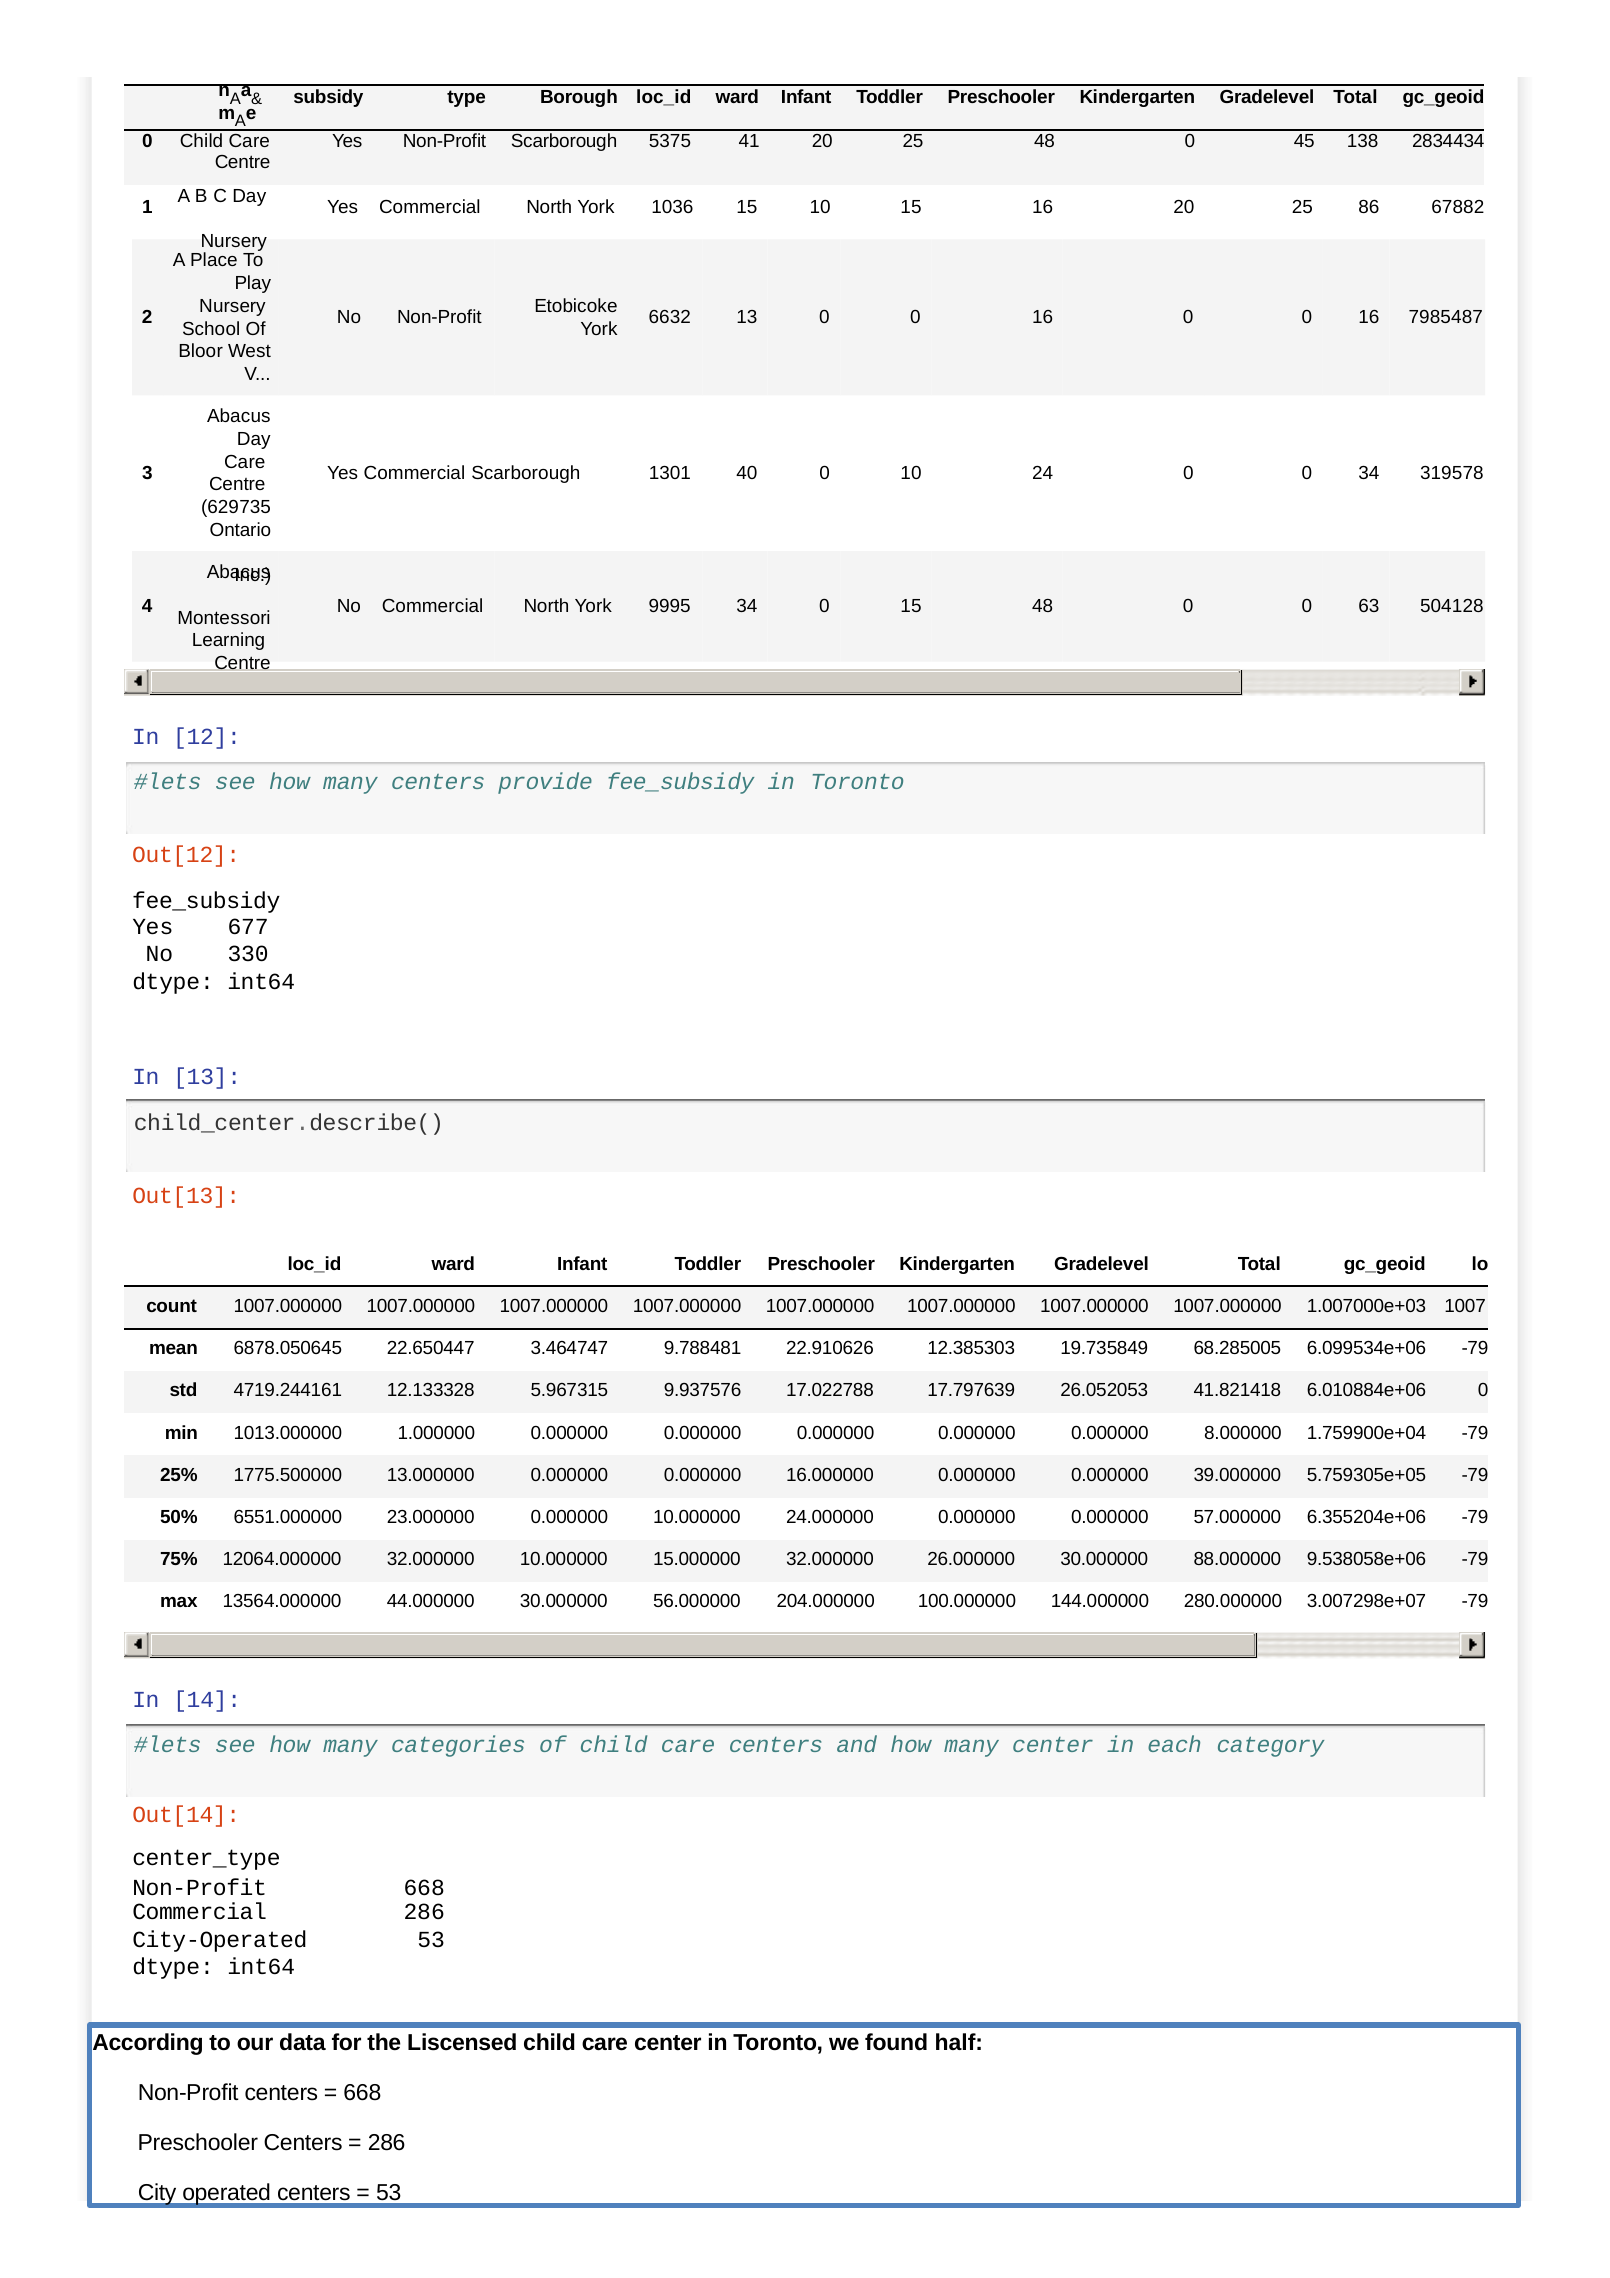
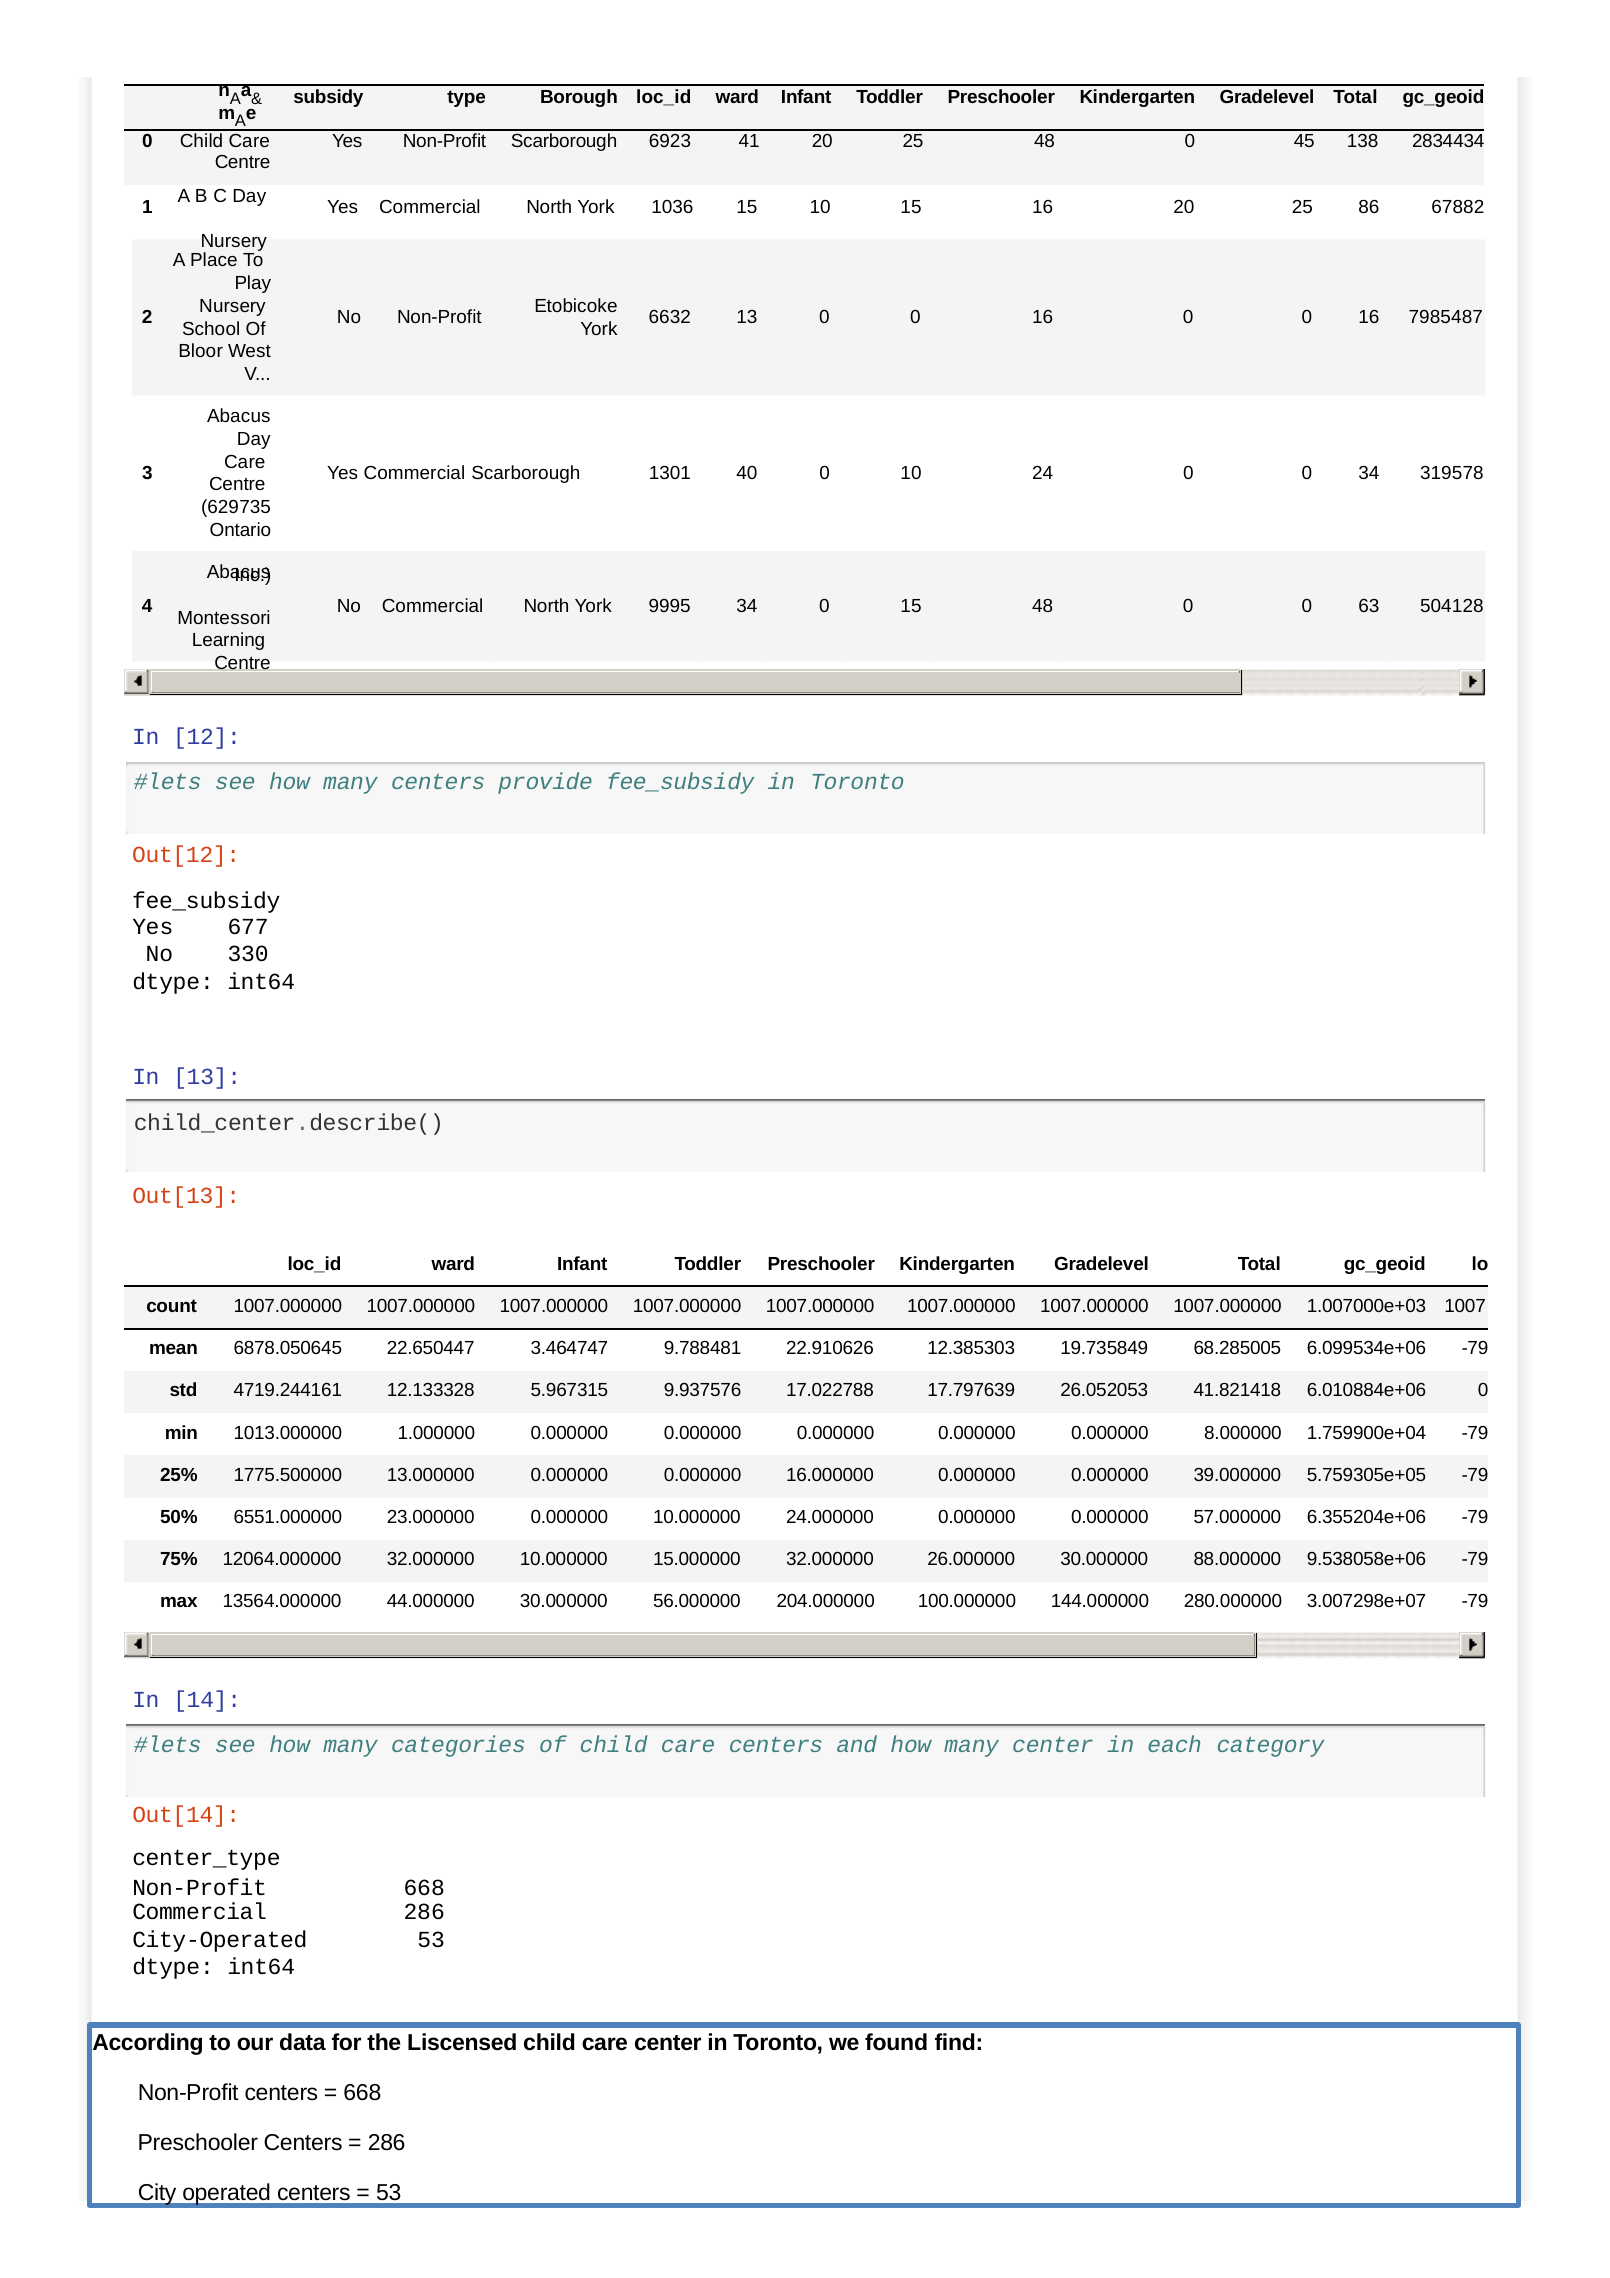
5375: 5375 -> 6923 (670, 141)
half: half -> find (959, 2043)
